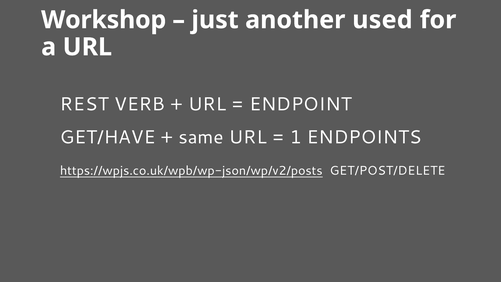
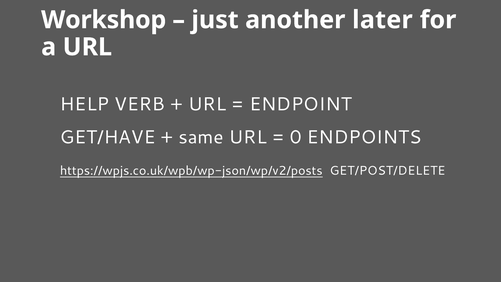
used: used -> later (382, 20)
REST: REST -> HELP (85, 104)
1: 1 -> 0 (296, 137)
